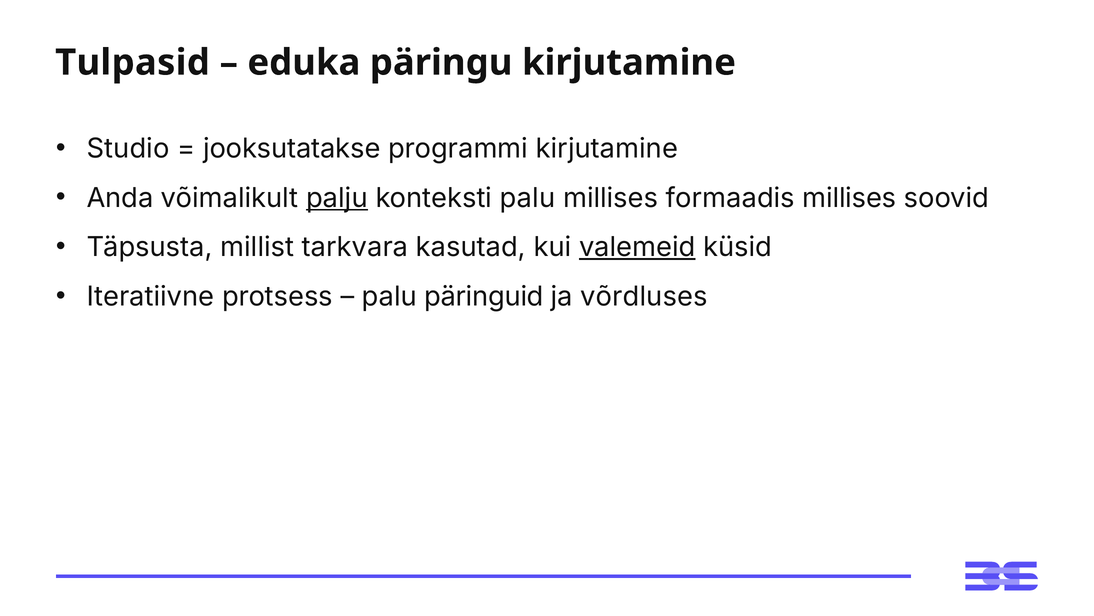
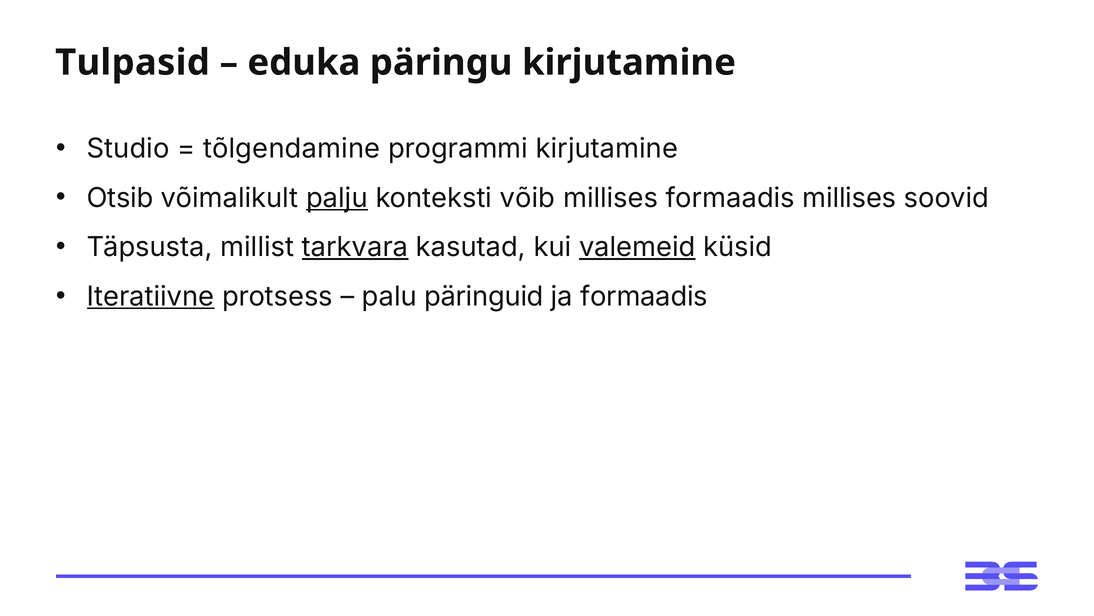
jooksutatakse: jooksutatakse -> tõlgendamine (292, 149)
Anda: Anda -> Otsib (120, 198)
konteksti palu: palu -> võib (528, 198)
tarkvara underline: none -> present (355, 247)
Iteratiivne underline: none -> present (151, 296)
ja võrdluses: võrdluses -> formaadis (644, 296)
